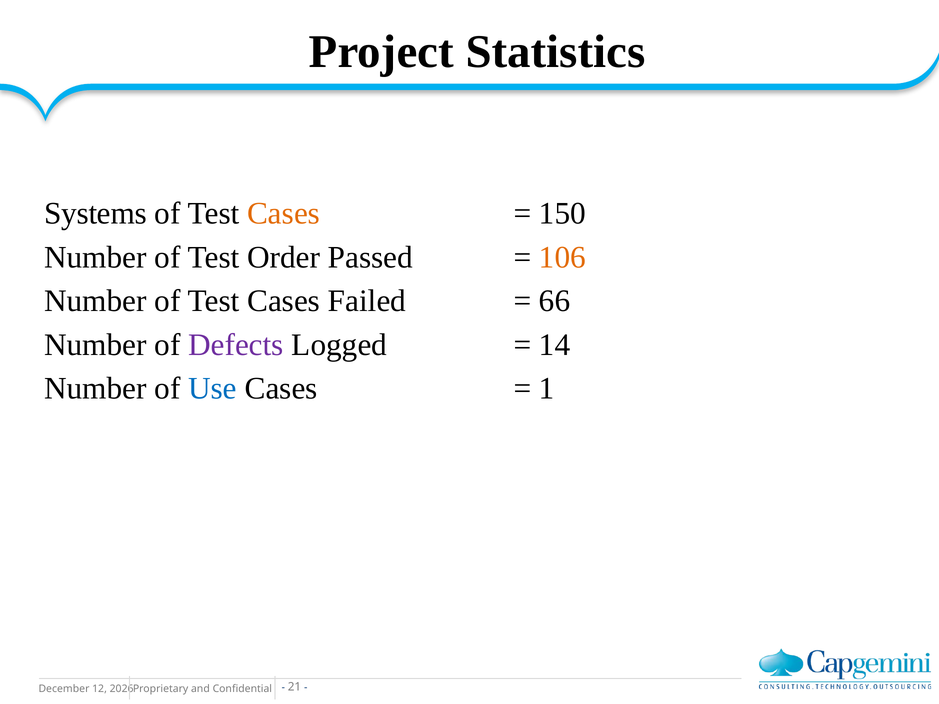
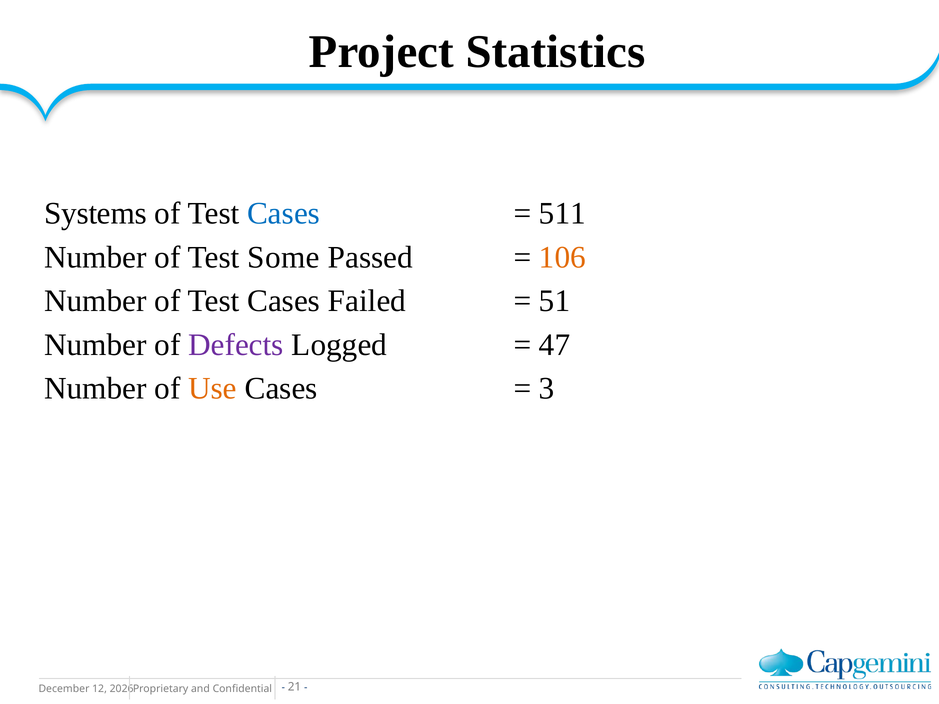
Cases colour: orange -> blue (284, 213)
150: 150 -> 511 (562, 213)
Order: Order -> Some (283, 257)
66: 66 -> 51 (555, 301)
14: 14 -> 47 (555, 345)
Use colour: blue -> orange (213, 389)
1: 1 -> 3 (547, 389)
